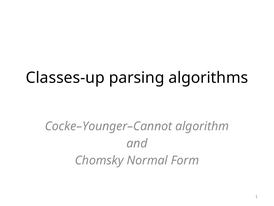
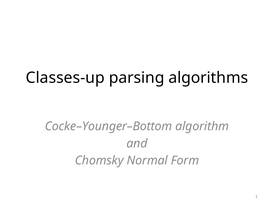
Cocke–Younger–Cannot: Cocke–Younger–Cannot -> Cocke–Younger–Bottom (108, 126)
